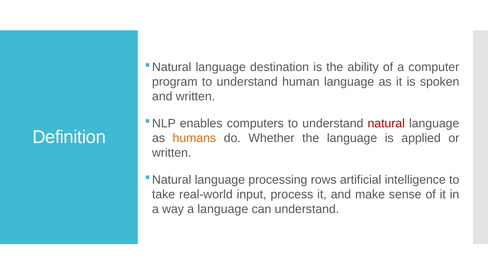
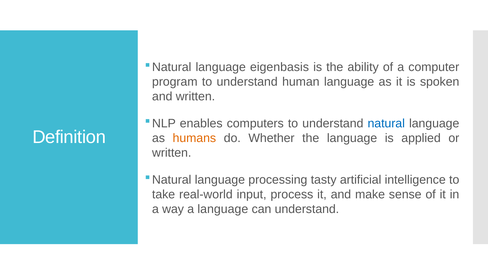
destination: destination -> eigenbasis (279, 67)
natural colour: red -> blue (386, 123)
rows: rows -> tasty (324, 179)
